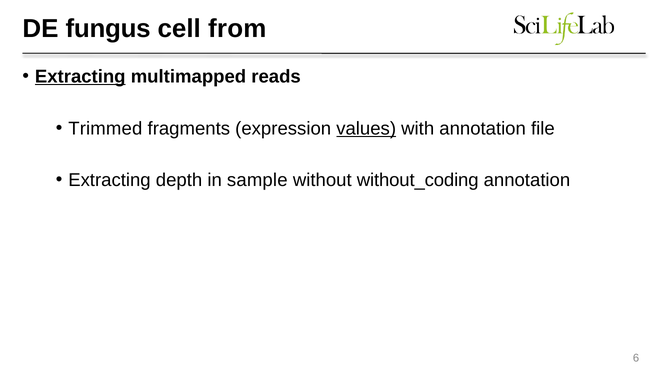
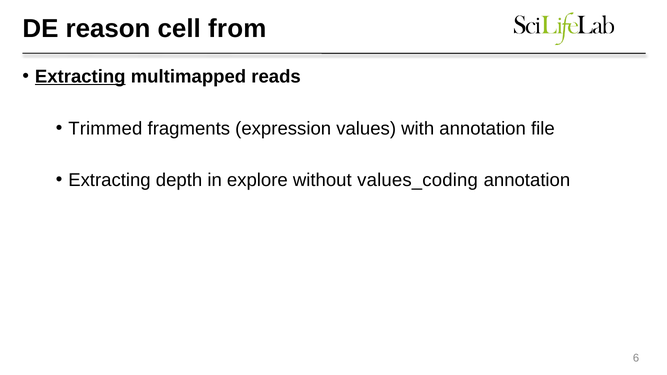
fungus: fungus -> reason (108, 29)
values underline: present -> none (366, 129)
sample: sample -> explore (257, 180)
without_coding: without_coding -> values_coding (418, 180)
